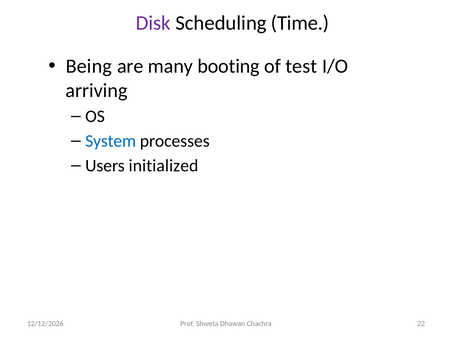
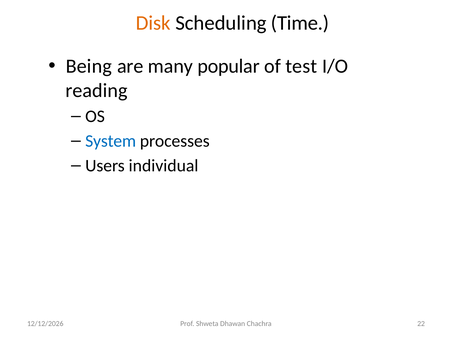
Disk colour: purple -> orange (153, 23)
booting: booting -> popular (229, 66)
arriving: arriving -> reading (96, 90)
initialized: initialized -> individual (164, 166)
